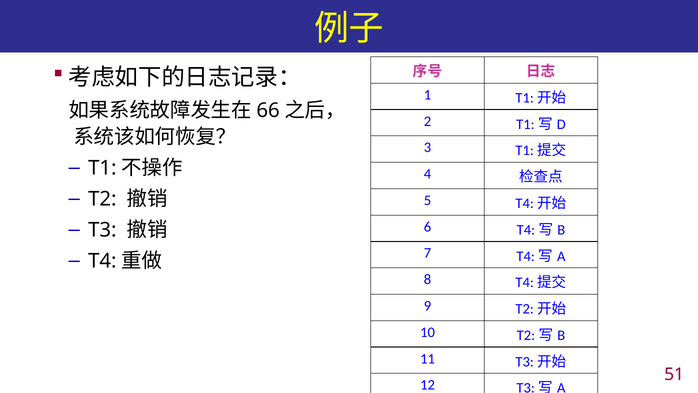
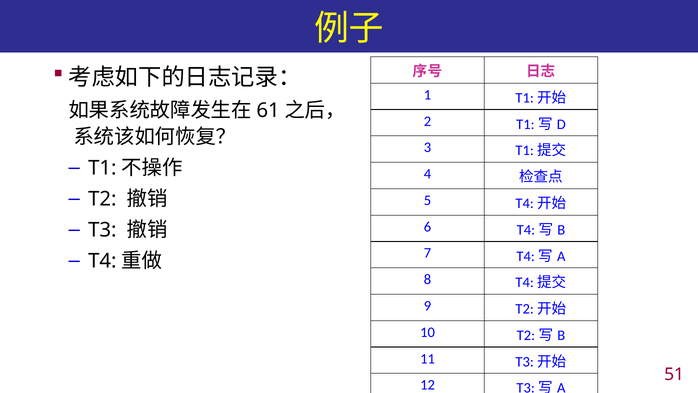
66: 66 -> 61 (268, 110)
